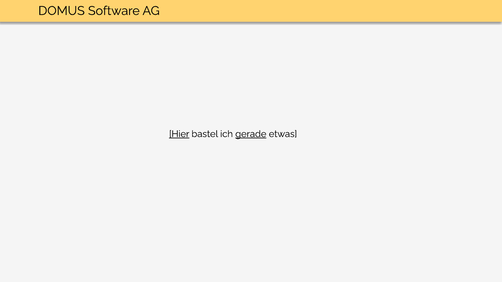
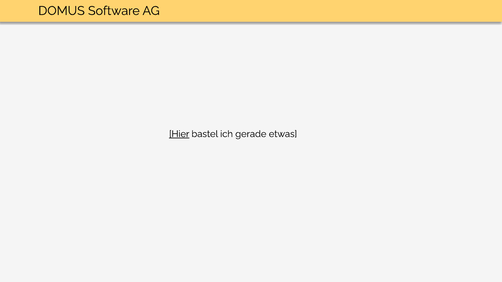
gerade underline: present -> none (251, 134)
